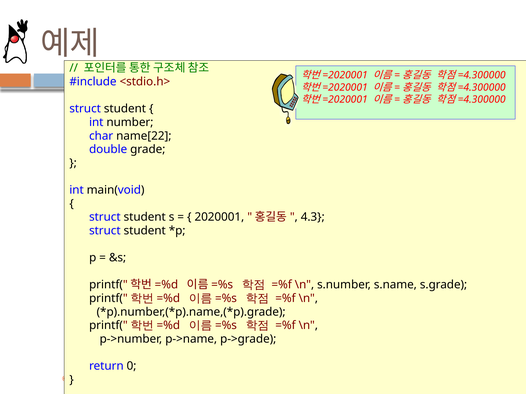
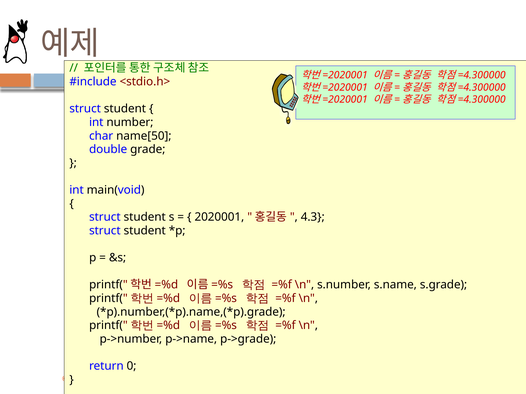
name[22: name[22 -> name[50 (144, 136)
